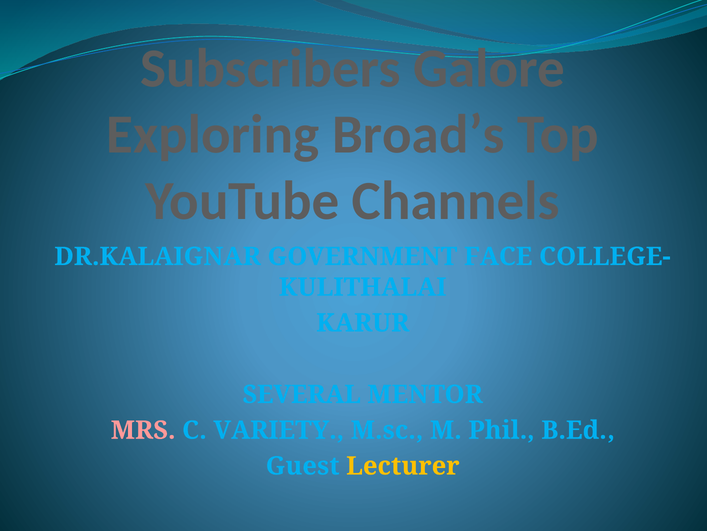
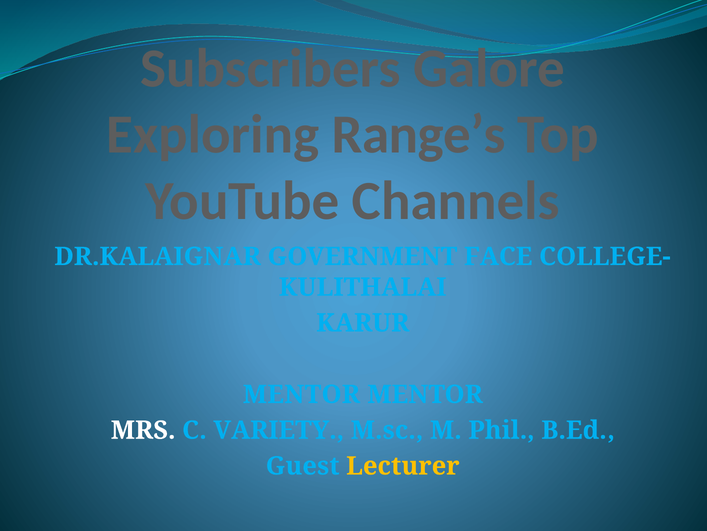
Broad’s: Broad’s -> Range’s (419, 135)
SEVERAL: SEVERAL -> MENTOR (301, 394)
MRS colour: pink -> white (143, 430)
